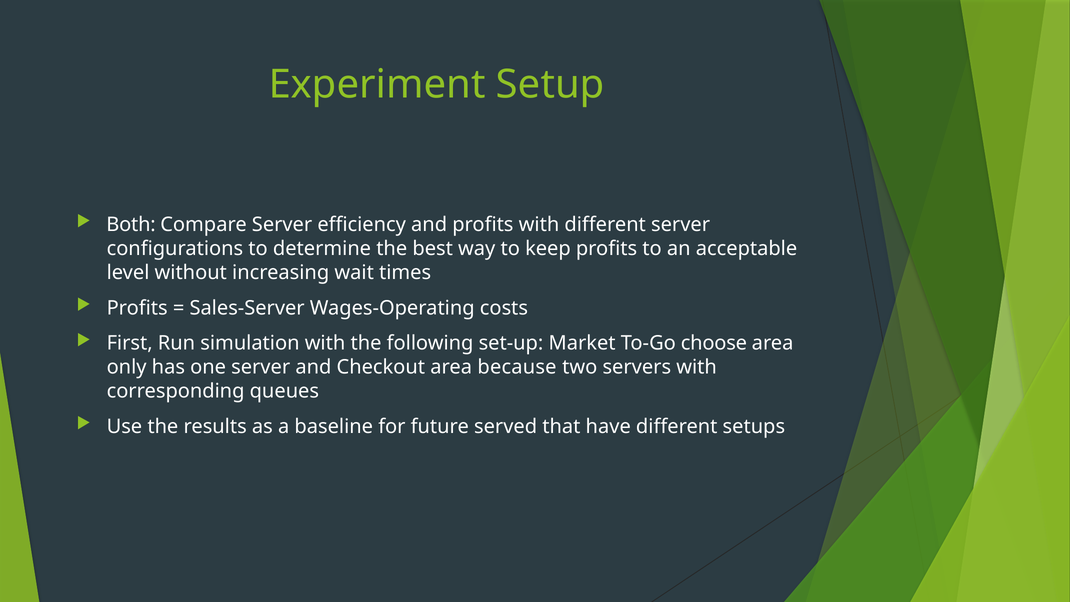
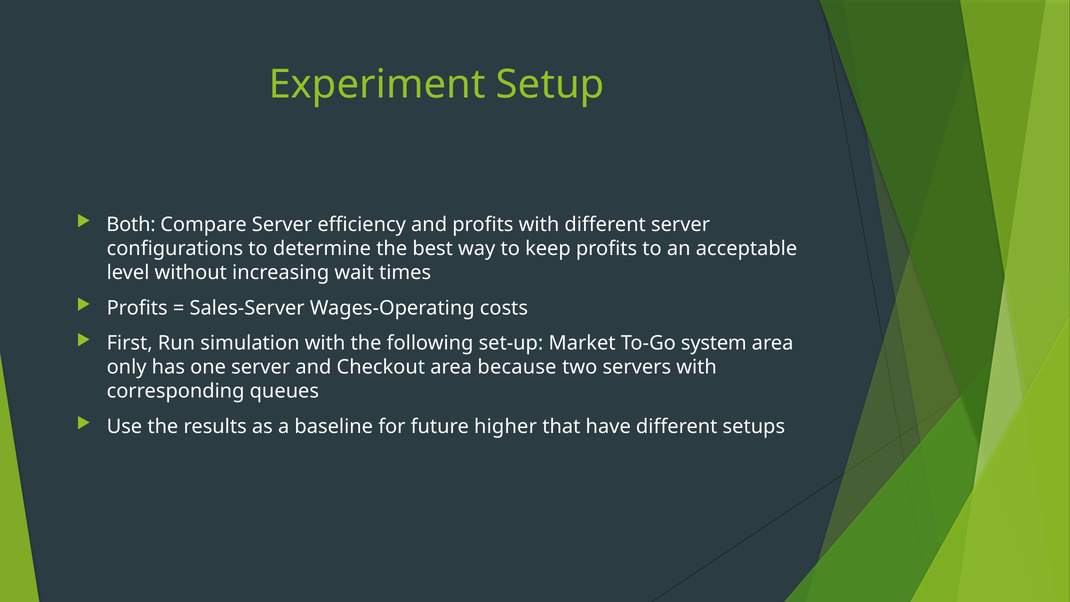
choose: choose -> system (714, 343)
served: served -> higher (505, 426)
